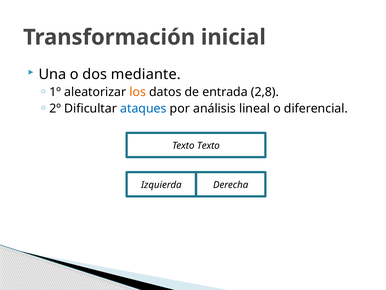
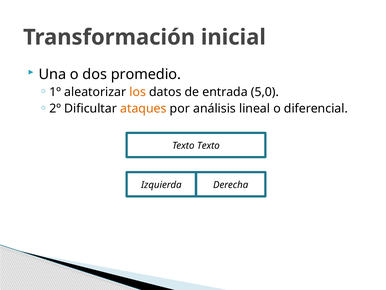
mediante: mediante -> promedio (146, 74)
2,8: 2,8 -> 5,0 (265, 92)
ataques colour: blue -> orange (143, 108)
